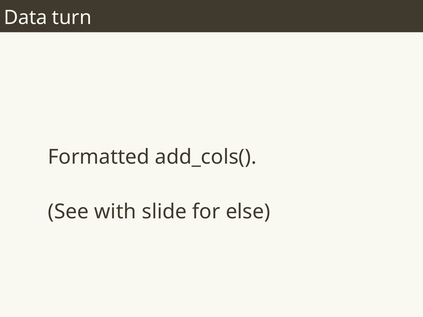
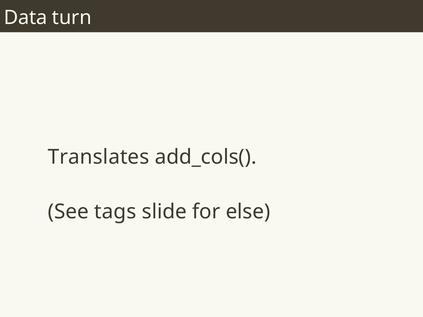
Formatted: Formatted -> Translates (99, 157)
with: with -> tags (115, 212)
